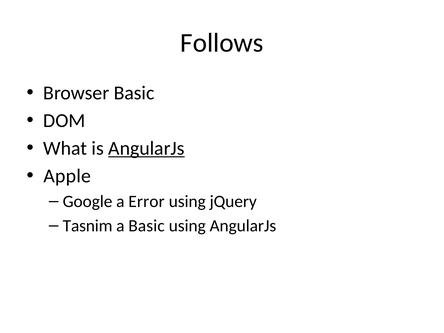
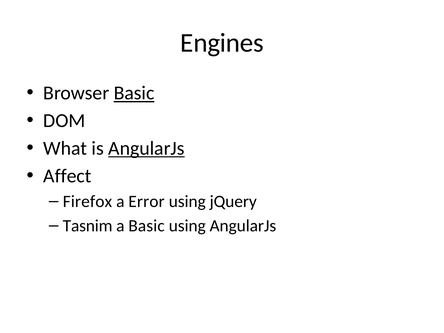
Follows: Follows -> Engines (222, 43)
Basic underline: none -> present (134, 93)
Apple: Apple -> Affect (67, 176)
Google: Google -> Firefox (87, 202)
